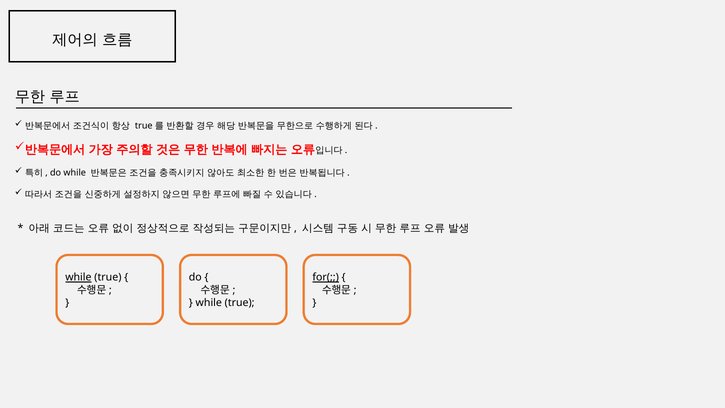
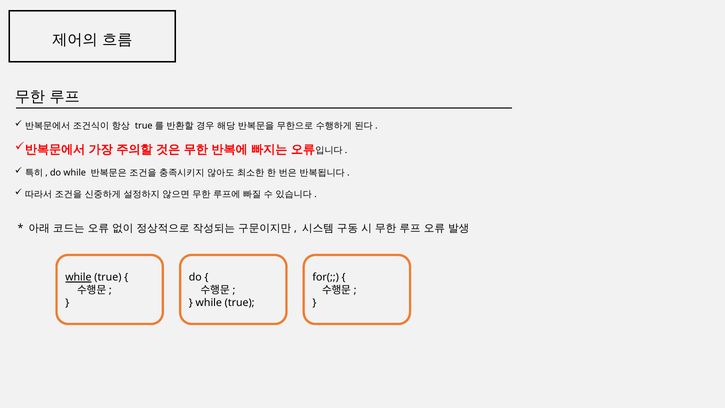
for( underline: present -> none (326, 277)
